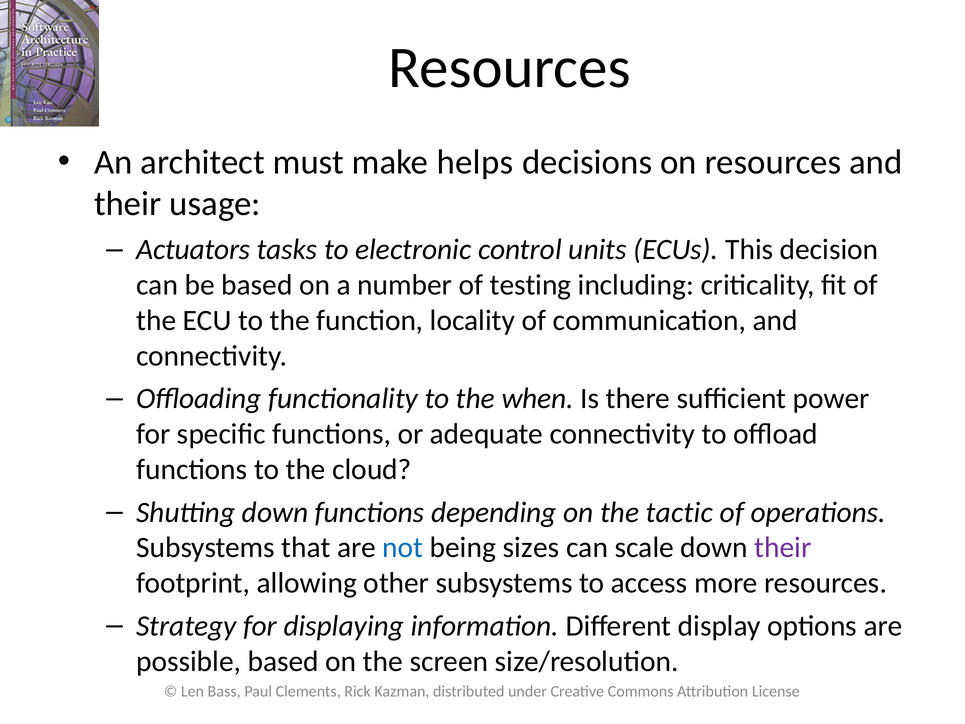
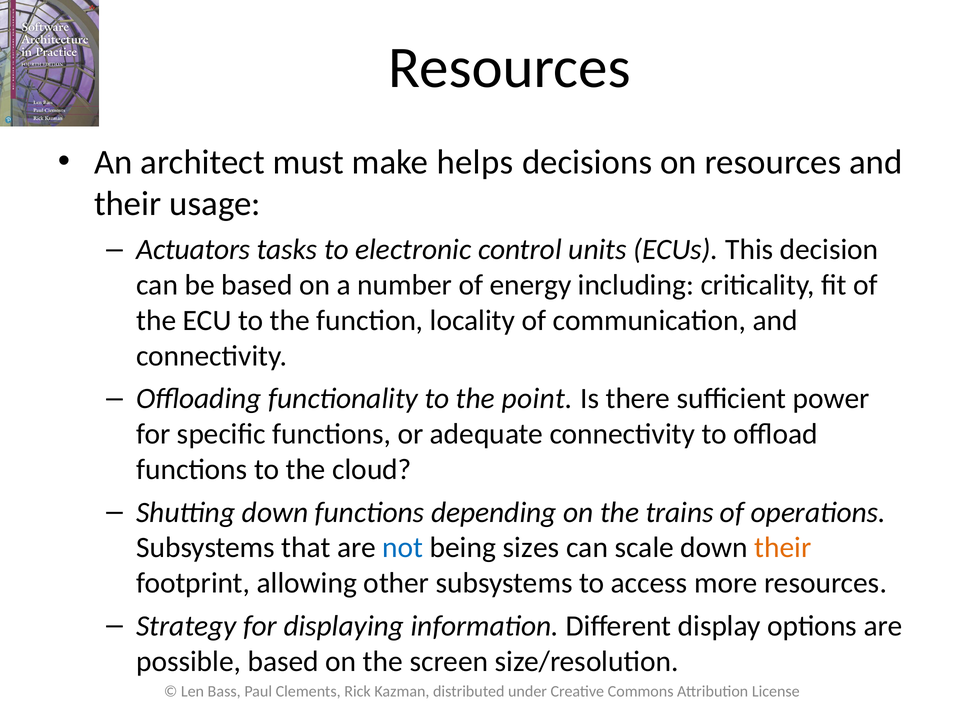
testing: testing -> energy (531, 285)
when: when -> point (537, 399)
tactic: tactic -> trains (680, 512)
their colour: purple -> orange (783, 548)
